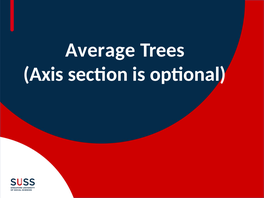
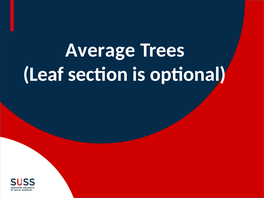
Axis: Axis -> Leaf (43, 74)
